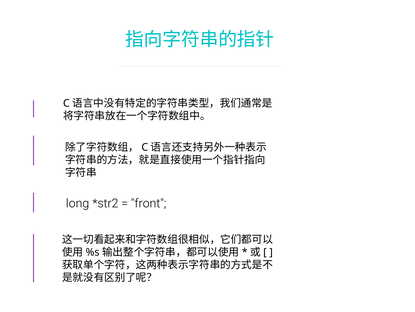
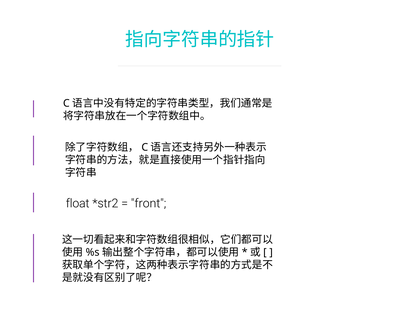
long: long -> float (78, 203)
